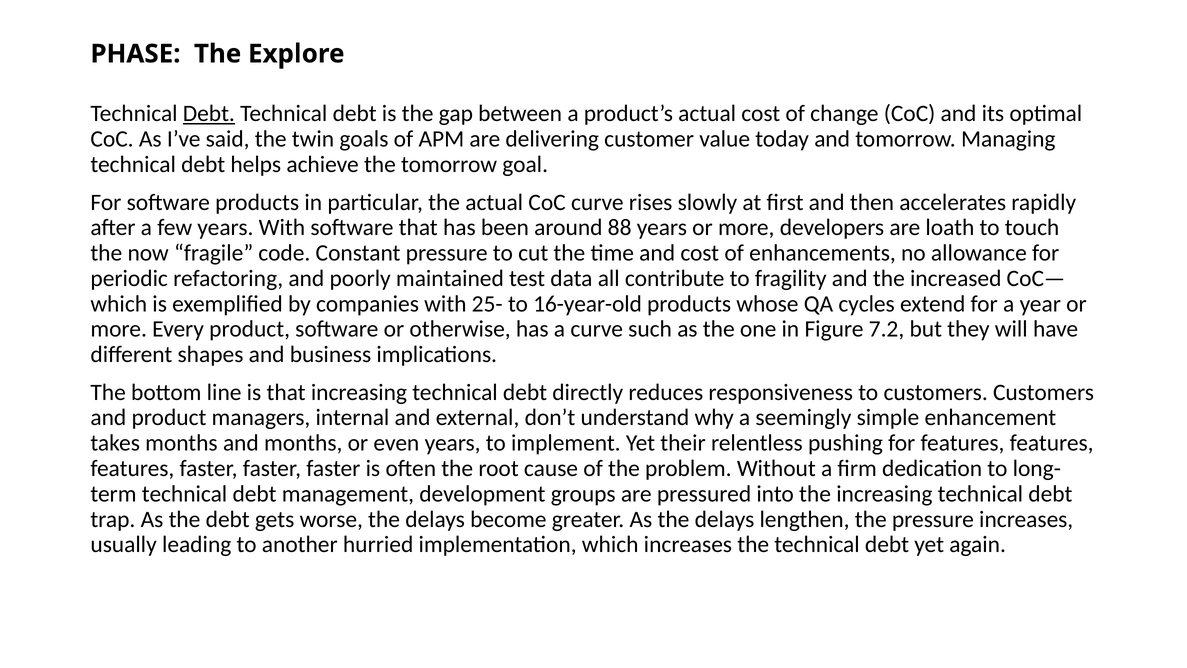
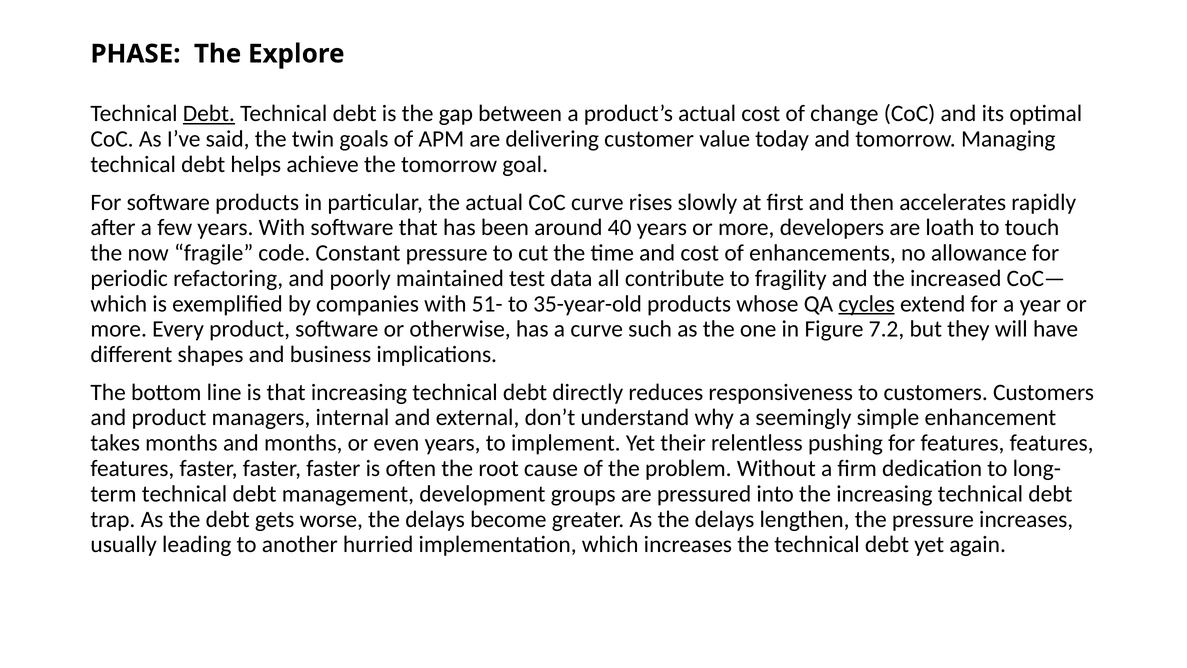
88: 88 -> 40 (620, 228)
25-: 25- -> 51- (487, 304)
16-year-old: 16-year-old -> 35-year-old (588, 304)
cycles underline: none -> present (867, 304)
